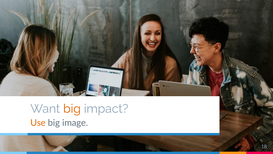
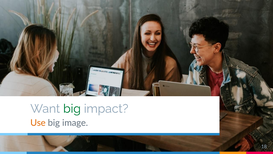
big colour: orange -> green (72, 108)
